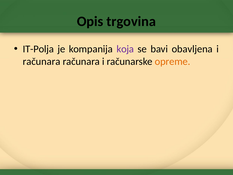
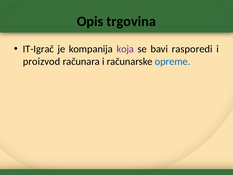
IT-Polja: IT-Polja -> IT-Igrač (38, 49)
obavljena: obavljena -> rasporedi (192, 49)
računara: računara -> proizvod (42, 61)
opreme colour: orange -> blue (173, 61)
